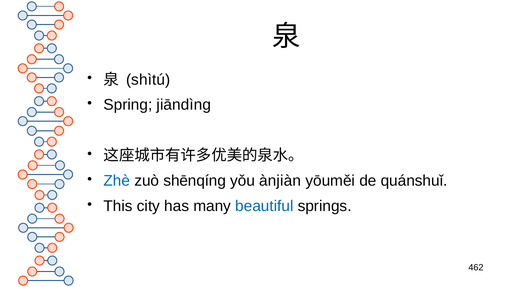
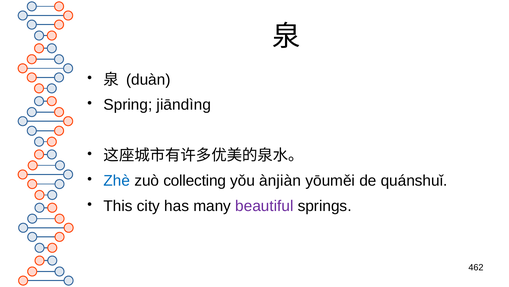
shìtú: shìtú -> duàn (148, 79)
shēnqíng: shēnqíng -> collecting (195, 180)
beautiful colour: blue -> purple (264, 206)
